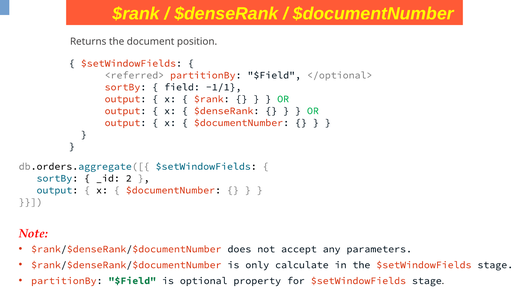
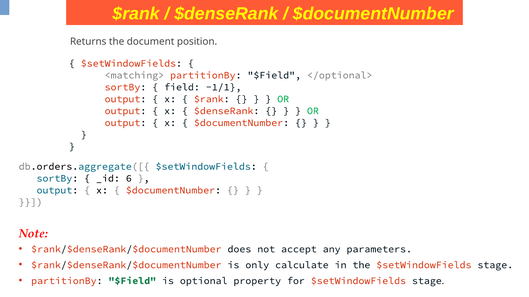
<referred>: <referred> -> <matching> (134, 75)
2: 2 -> 6 (129, 179)
